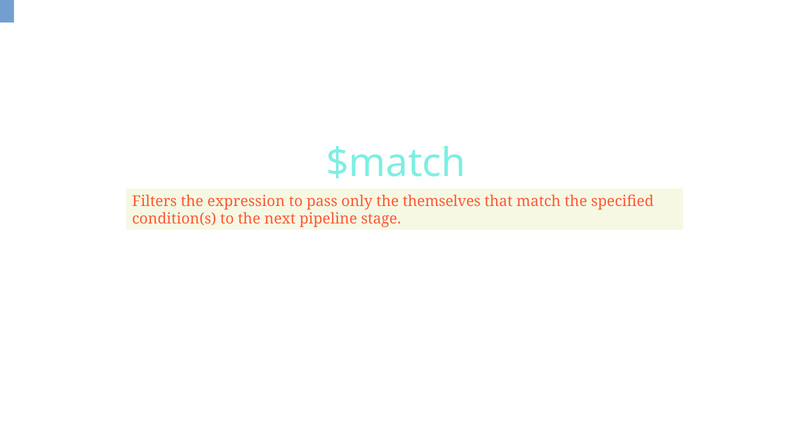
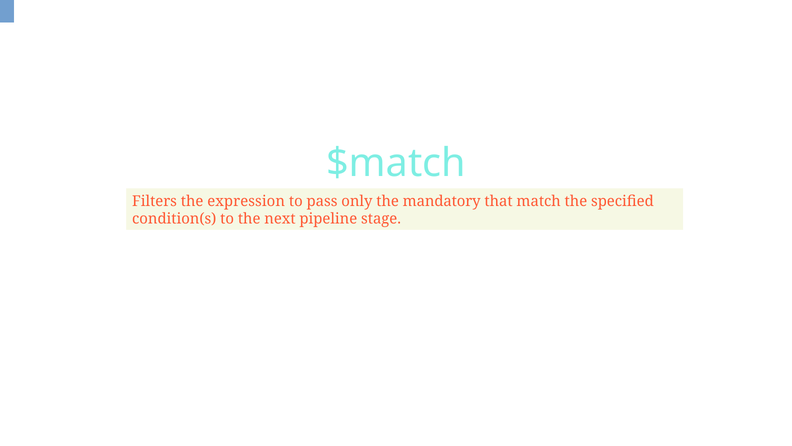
themselves: themselves -> mandatory (442, 201)
